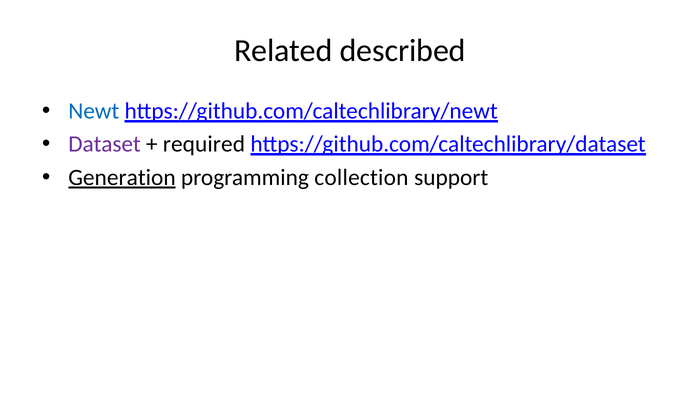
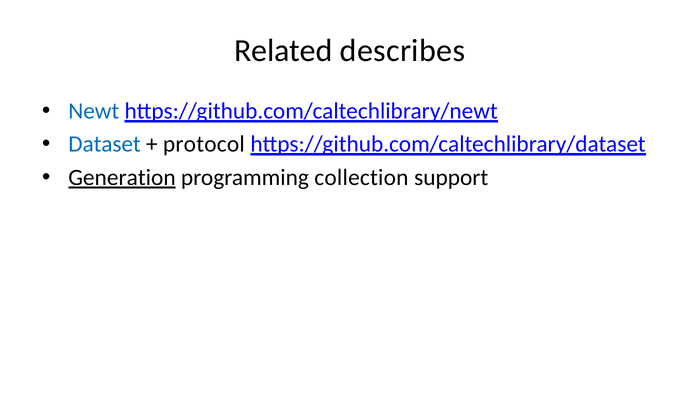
described: described -> describes (402, 51)
Dataset colour: purple -> blue (105, 144)
required: required -> protocol (204, 144)
